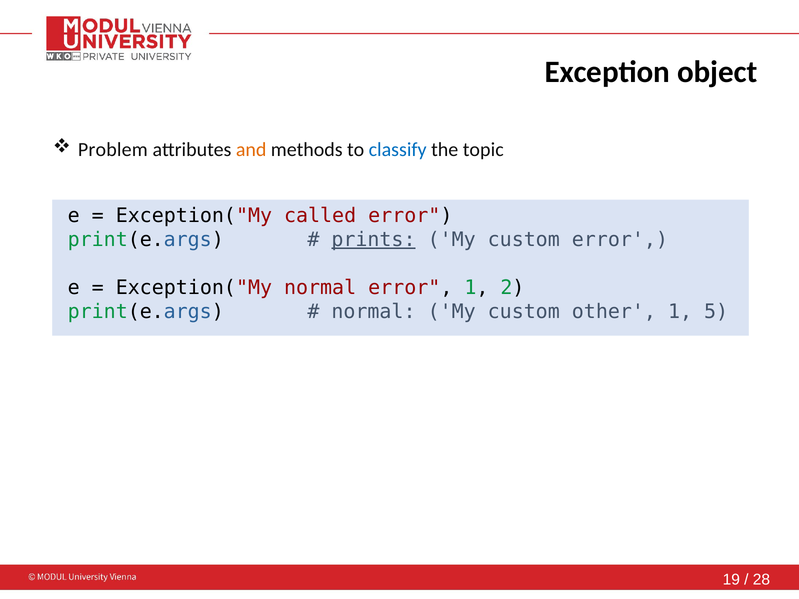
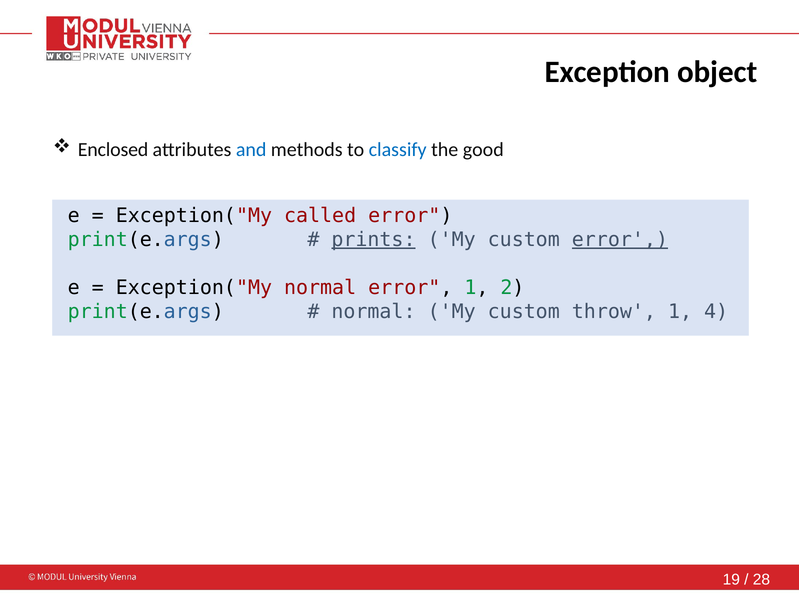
Problem: Problem -> Enclosed (113, 150)
and colour: orange -> blue (251, 150)
topic: topic -> good (483, 150)
error underline: none -> present (620, 240)
other: other -> throw (614, 312)
5: 5 -> 4 (716, 312)
